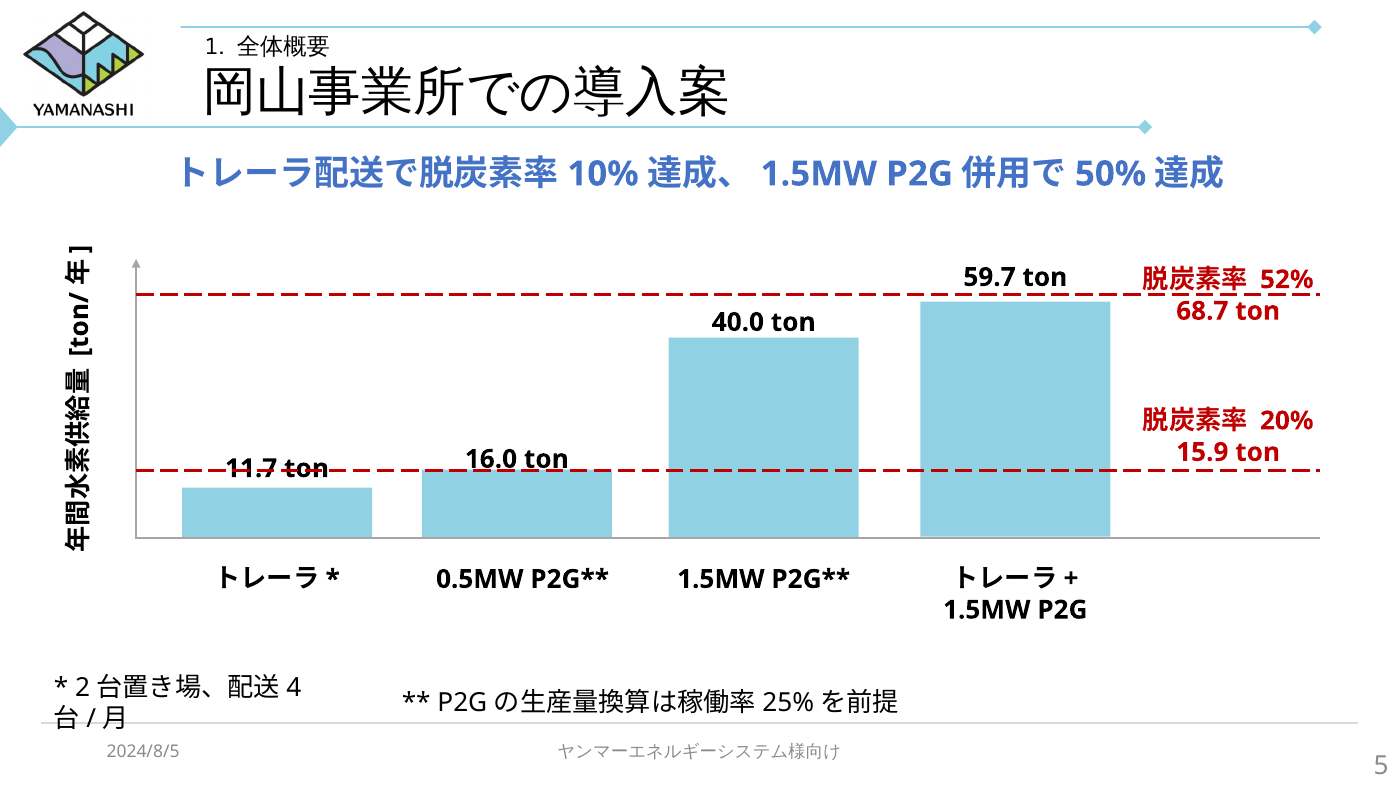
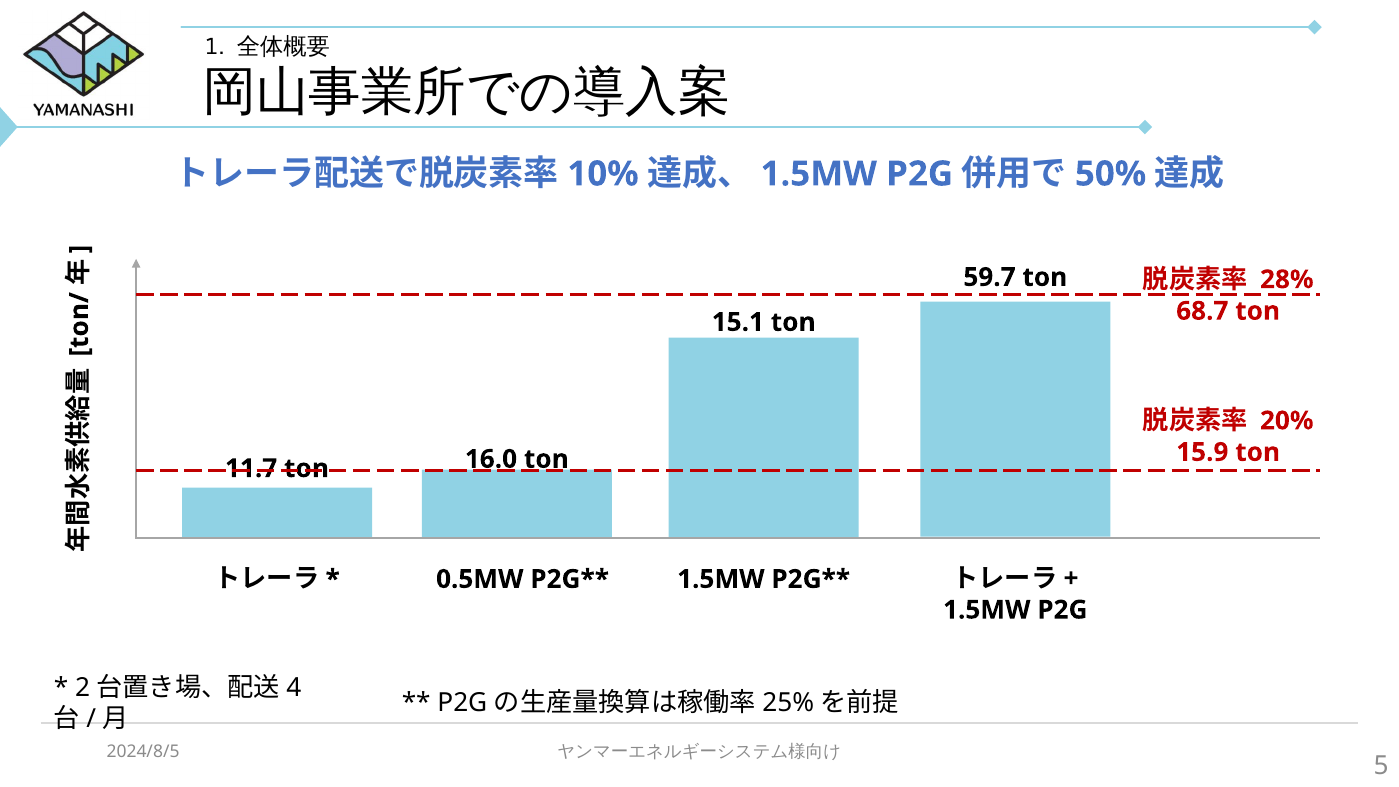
52%: 52% -> 28% (1287, 280)
40.0: 40.0 -> 15.1 (738, 322)
